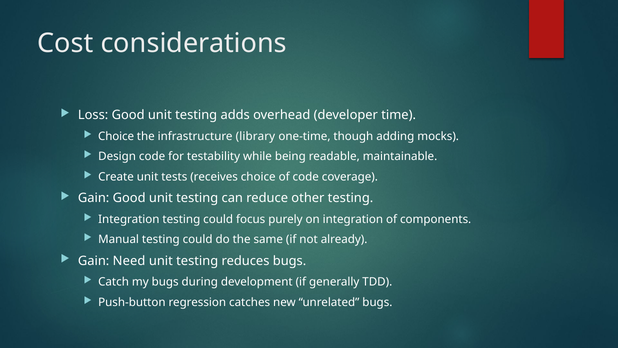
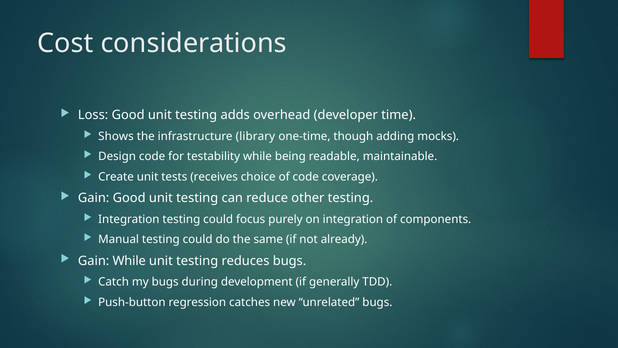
Choice: Choice -> Shows (116, 136)
Gain Need: Need -> While (129, 261)
